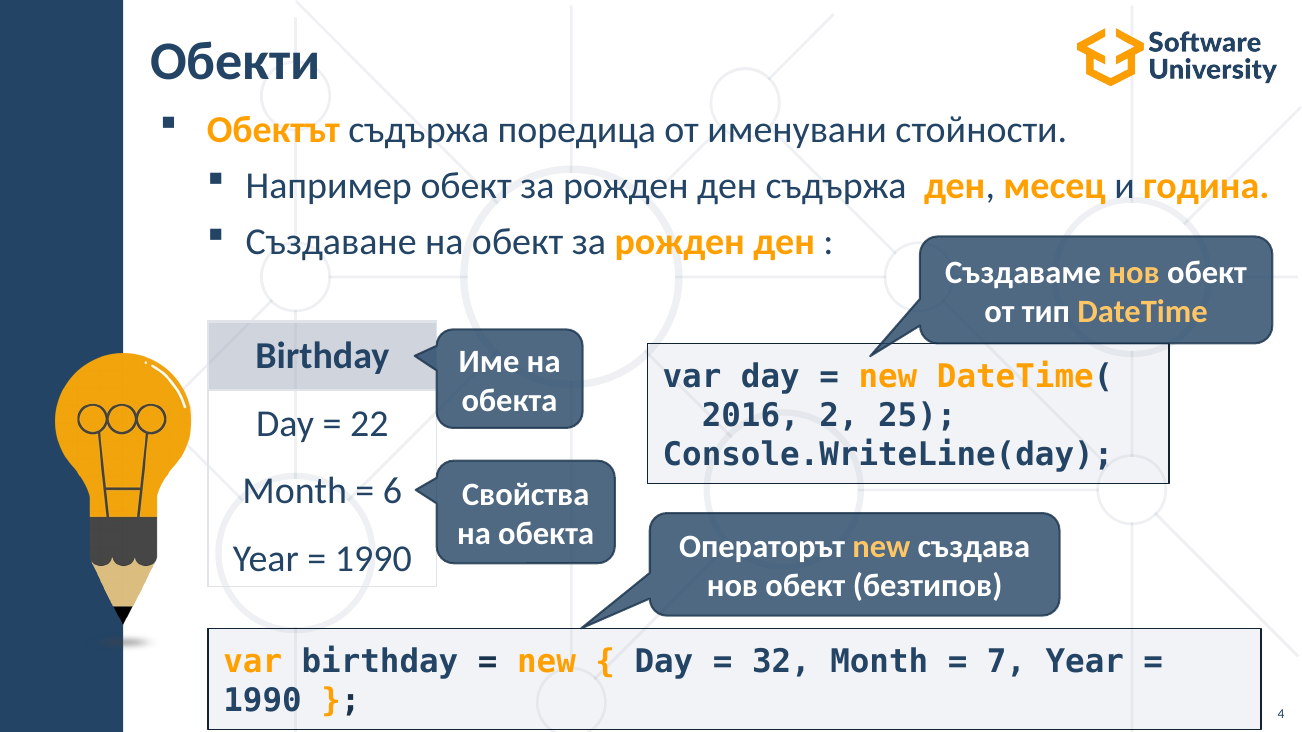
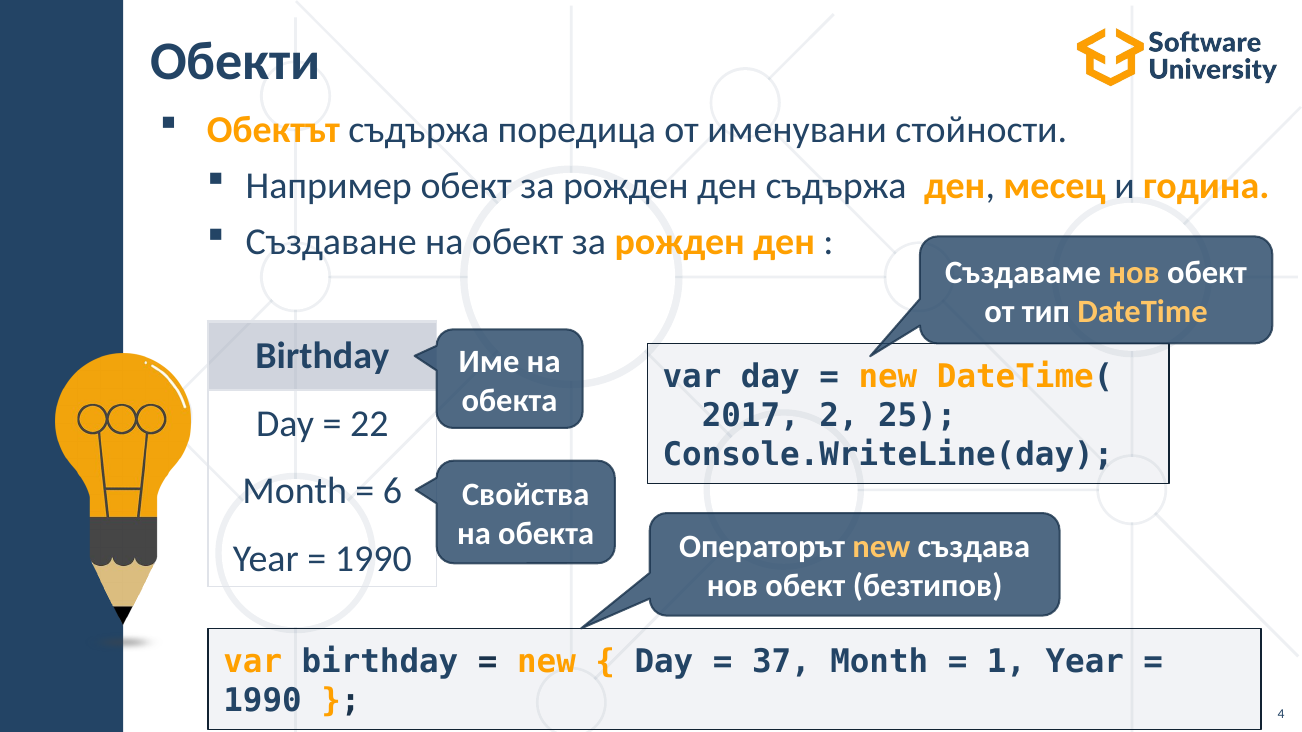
2016: 2016 -> 2017 (751, 416)
32: 32 -> 37 (781, 662)
7: 7 -> 1 (1006, 662)
